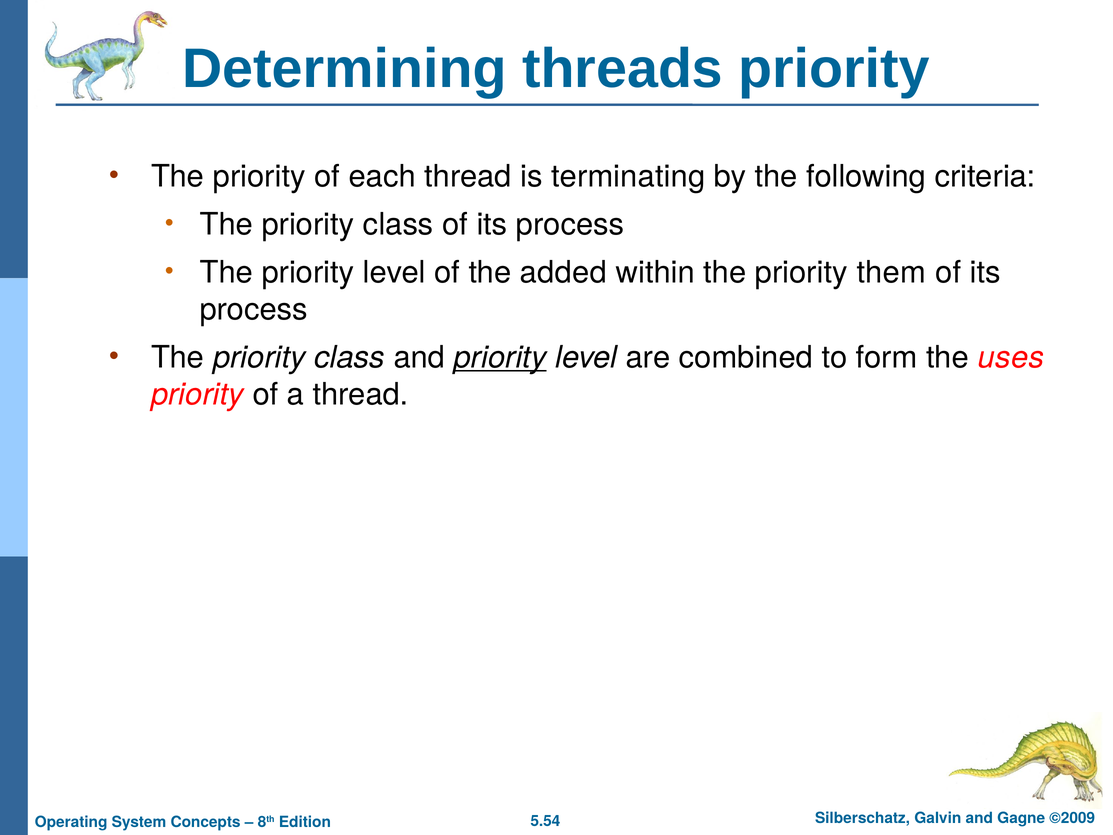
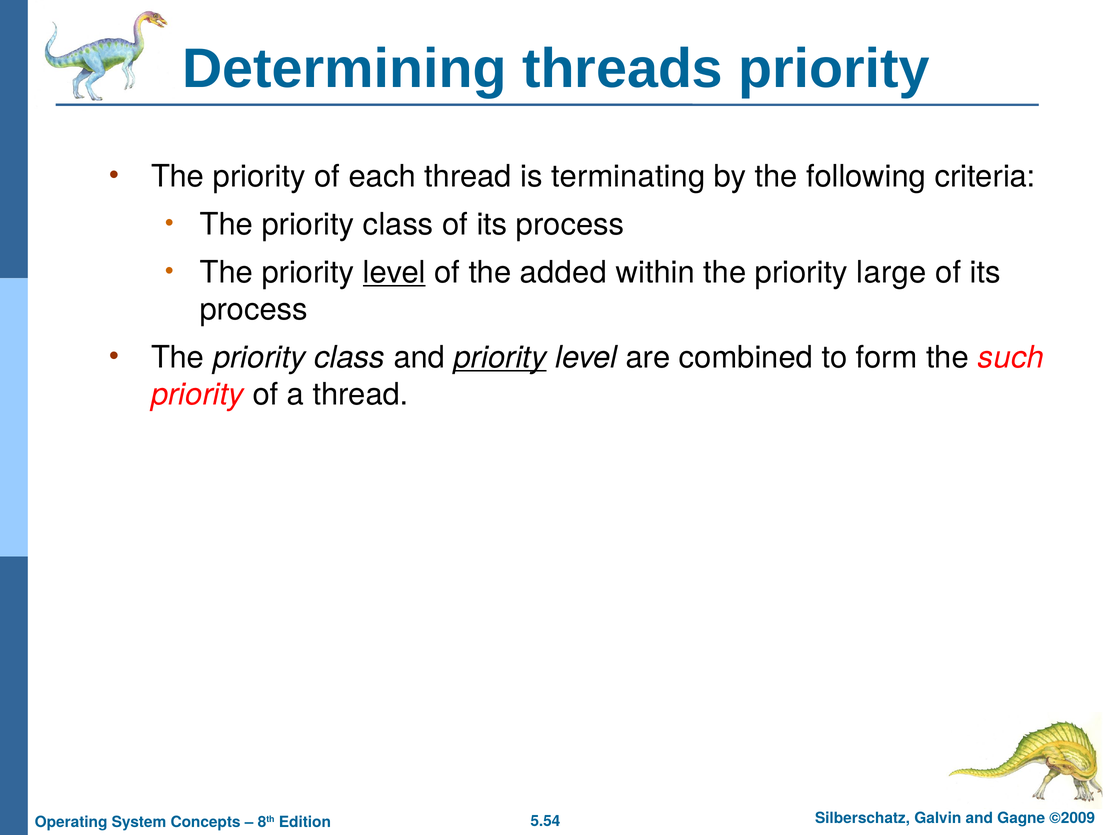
level underline: none -> present (394, 272)
them: them -> large (891, 272)
uses: uses -> such (1011, 357)
